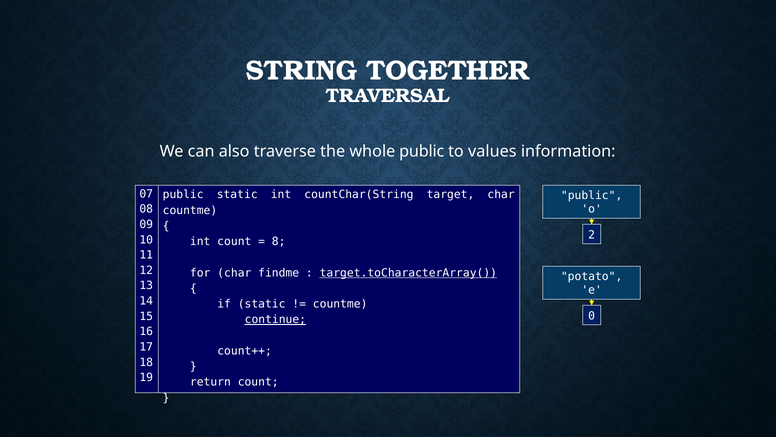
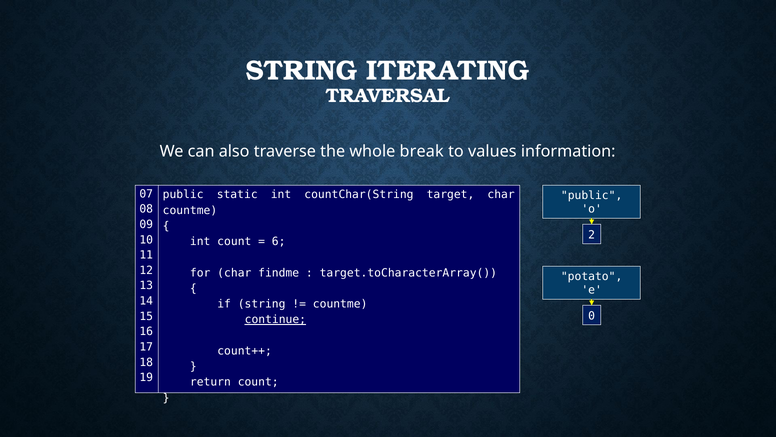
TOGETHER: TOGETHER -> ITERATING (448, 70)
whole public: public -> break (422, 151)
8: 8 -> 6 (279, 241)
target.toCharacterArray( underline: present -> none (408, 273)
if static: static -> string (262, 304)
